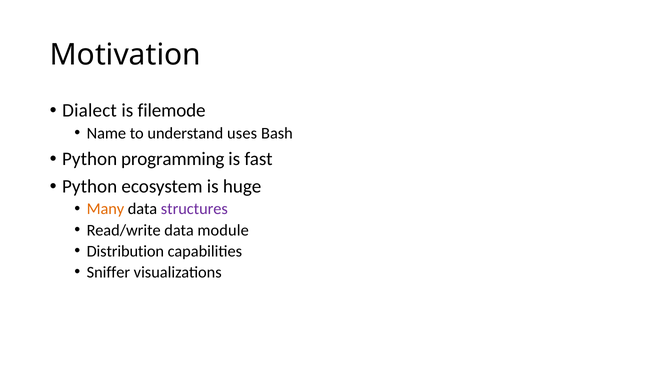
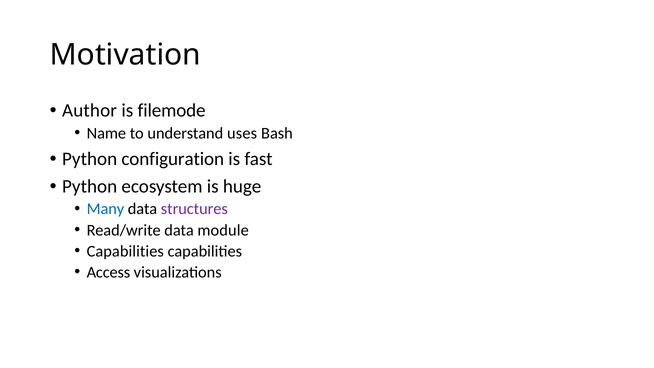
Dialect: Dialect -> Author (90, 111)
programming: programming -> configuration (173, 159)
Many colour: orange -> blue (105, 209)
Distribution: Distribution -> Capabilities (125, 251)
Sniffer: Sniffer -> Access (108, 272)
